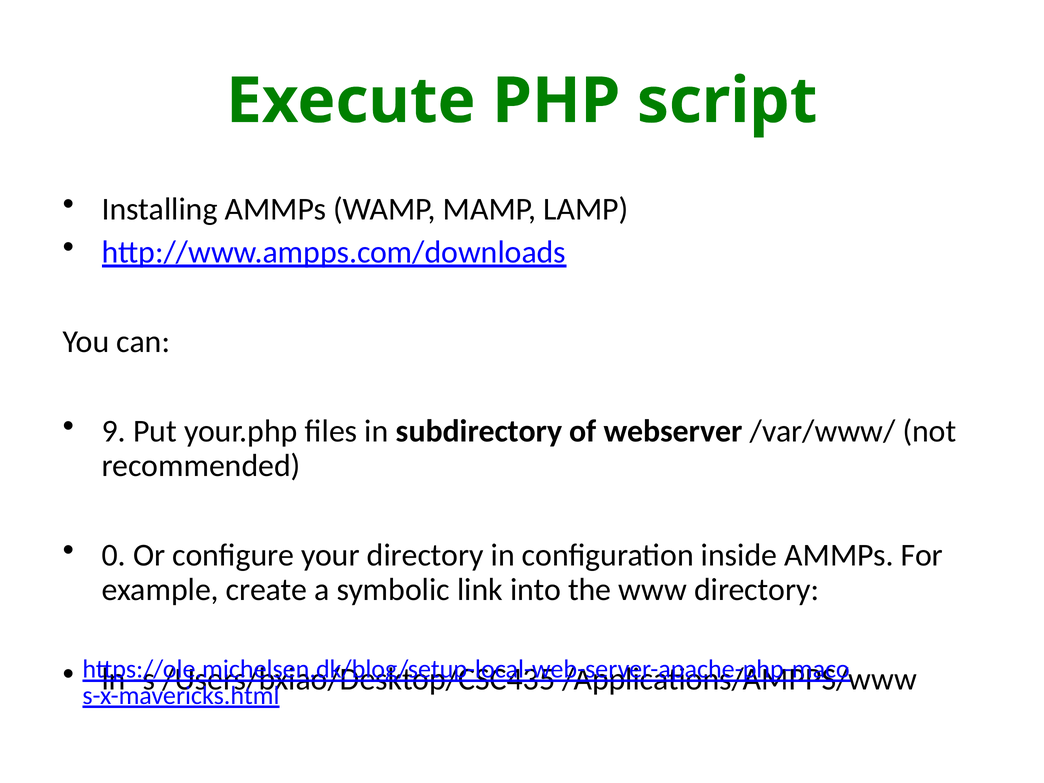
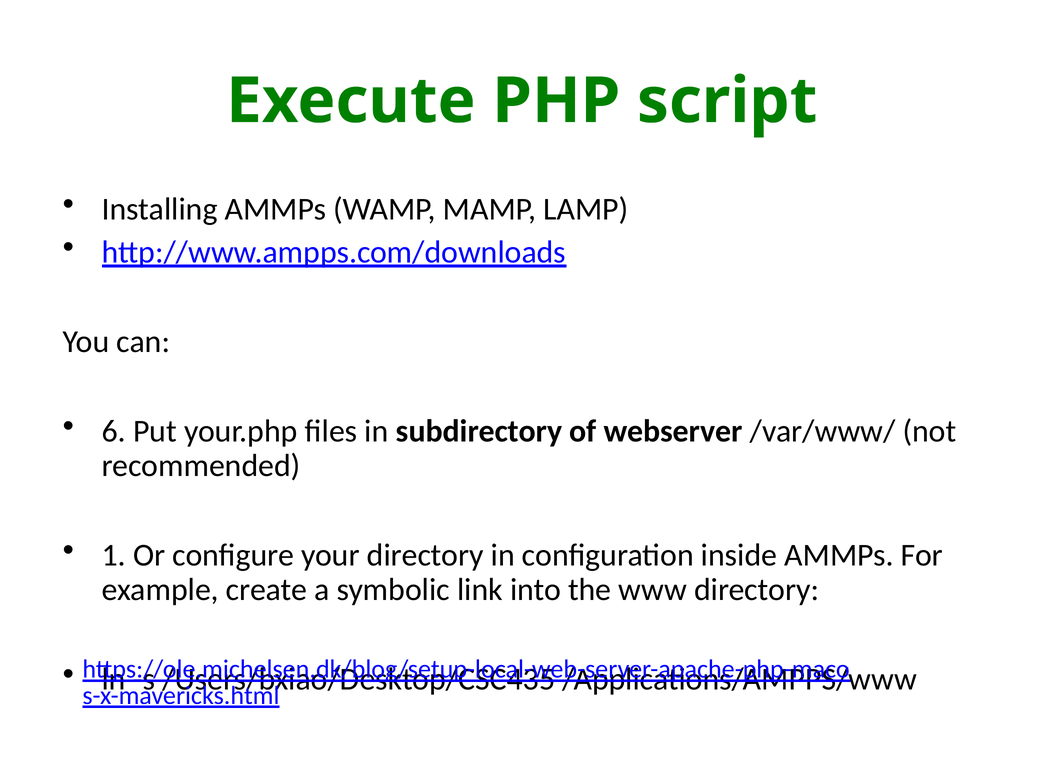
9: 9 -> 6 (114, 431)
0: 0 -> 1 (114, 555)
